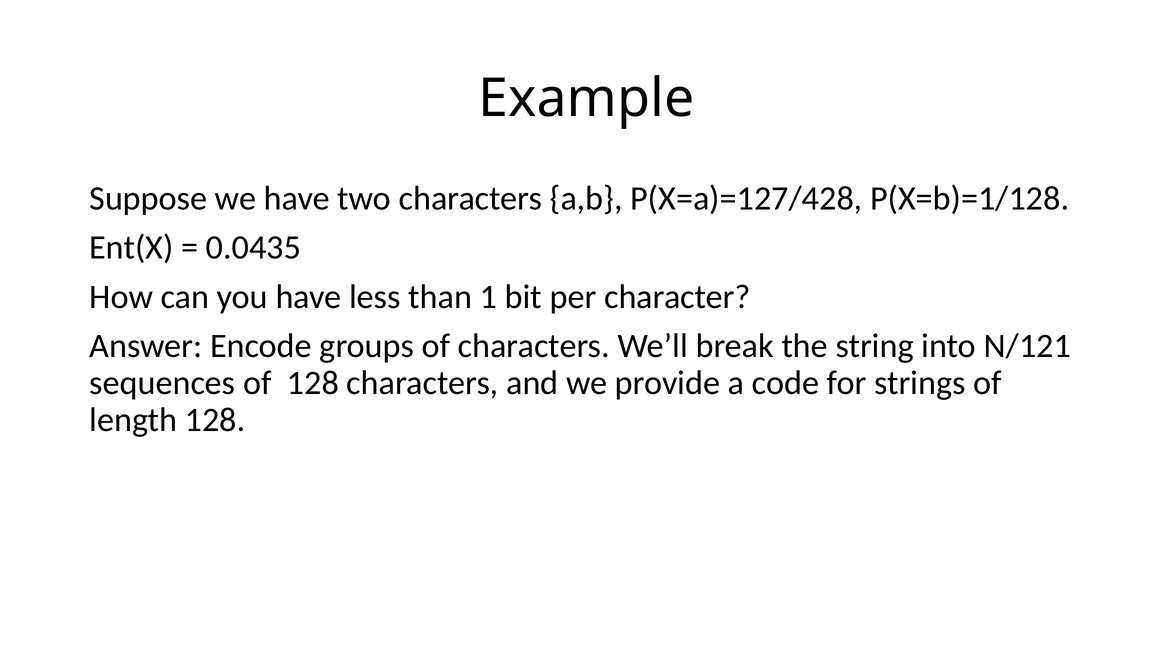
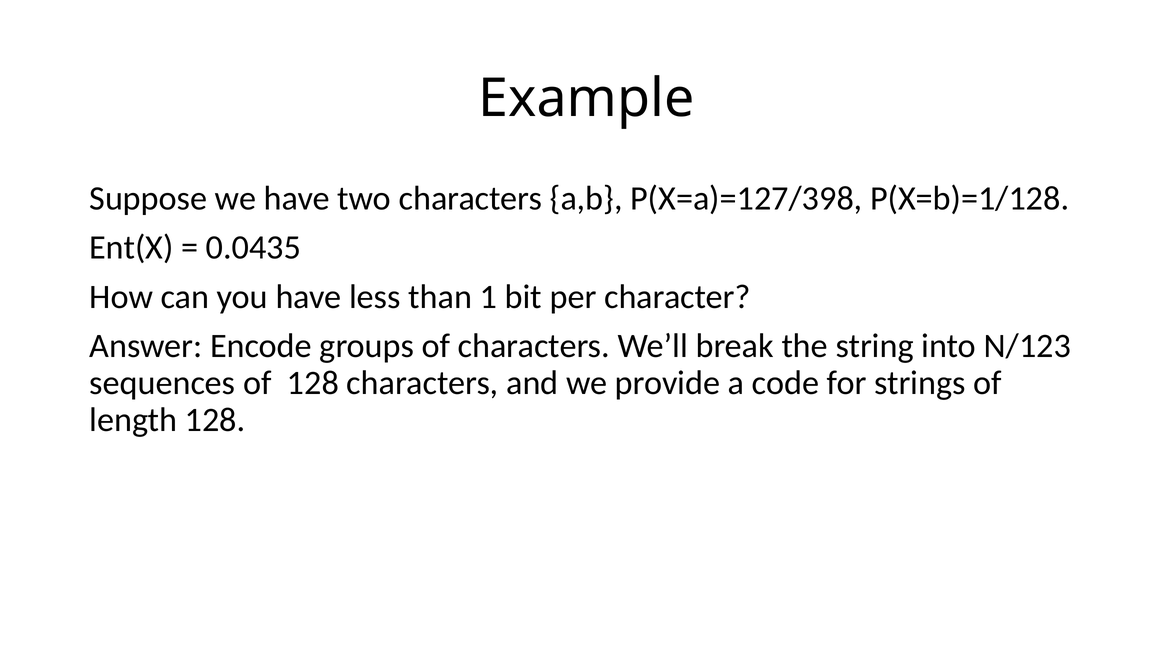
P(X=a)=127/428: P(X=a)=127/428 -> P(X=a)=127/398 (746, 198)
N/121: N/121 -> N/123 (1027, 346)
